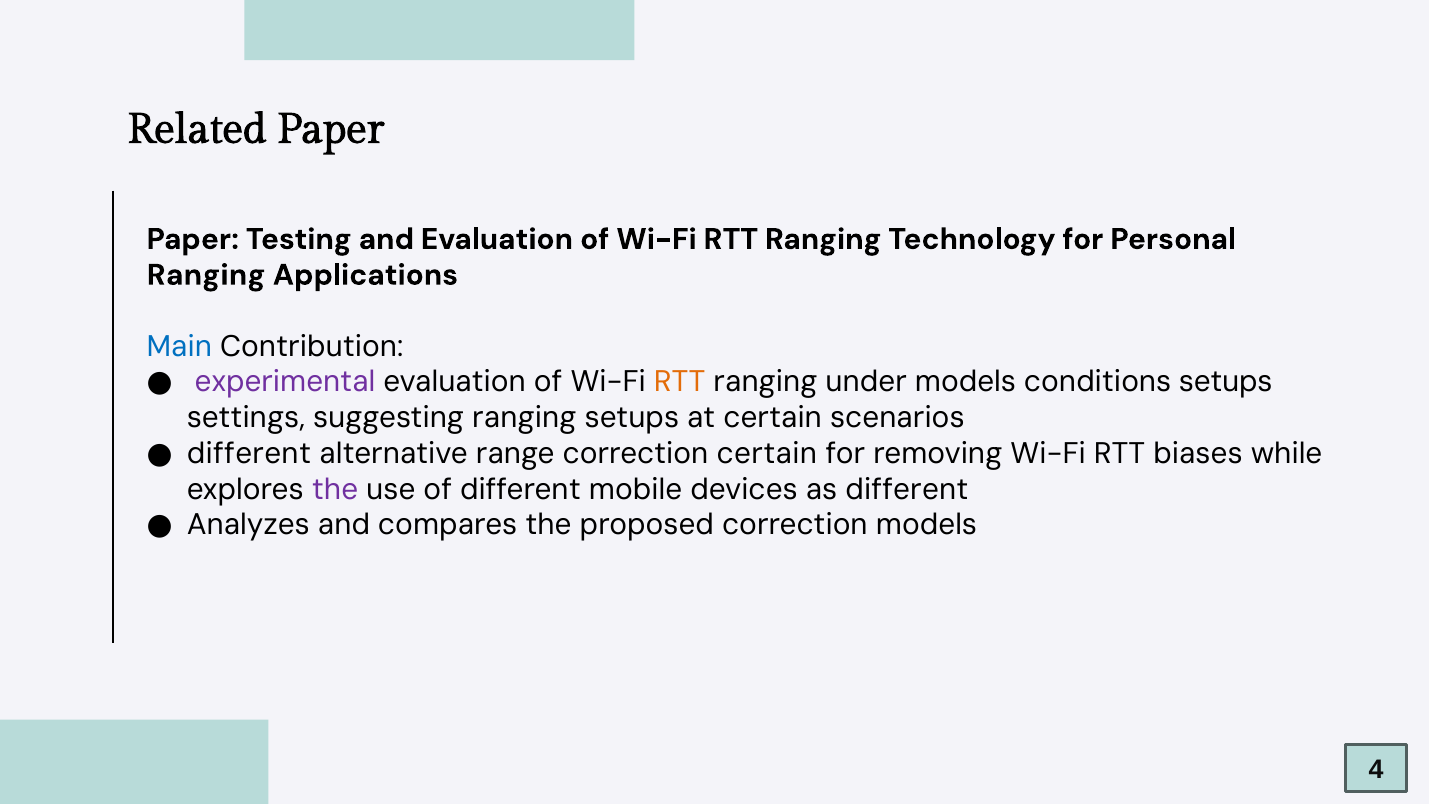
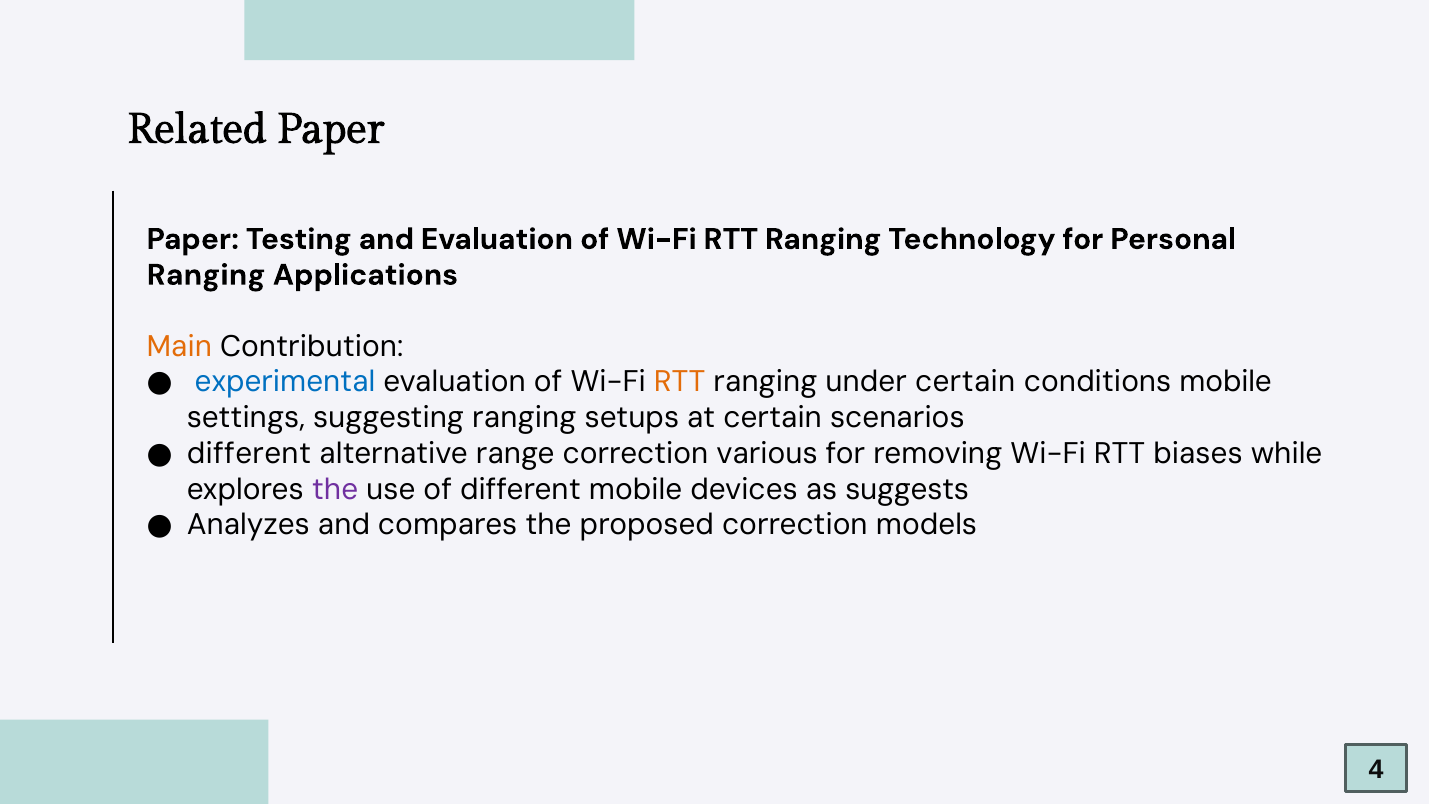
Main colour: blue -> orange (179, 346)
experimental colour: purple -> blue (285, 382)
under models: models -> certain (965, 382)
conditions setups: setups -> mobile (1226, 382)
correction certain: certain -> various (767, 453)
as different: different -> suggests (907, 489)
